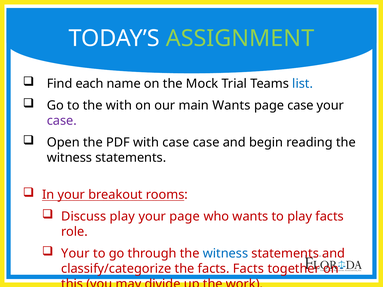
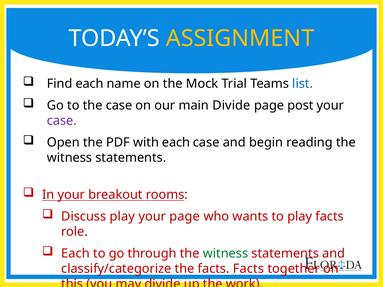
ASSIGNMENT colour: light green -> yellow (240, 38)
the with: with -> case (119, 106)
main Wants: Wants -> Divide (231, 106)
page case: case -> post (300, 106)
with case: case -> each (176, 143)
Your: Your -> Each (75, 254)
witness colour: blue -> green (226, 254)
